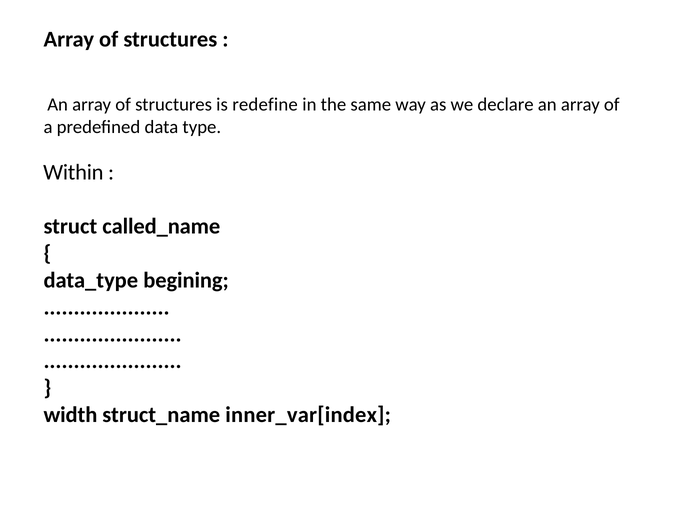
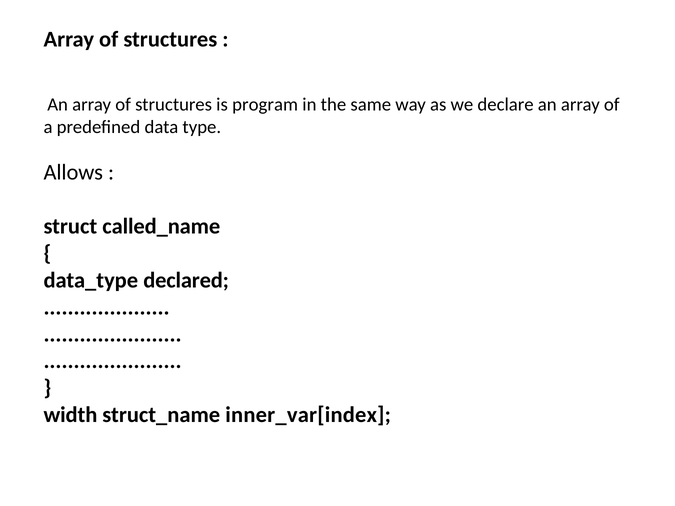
redefine: redefine -> program (265, 104)
Within: Within -> Allows (73, 172)
begining: begining -> declared (186, 280)
